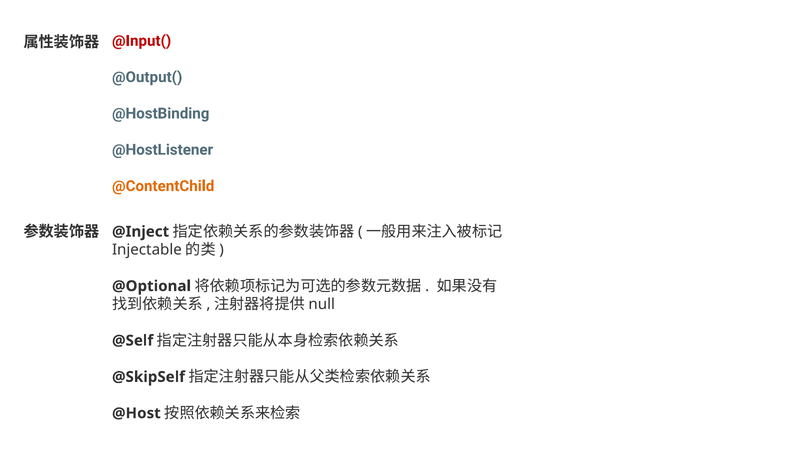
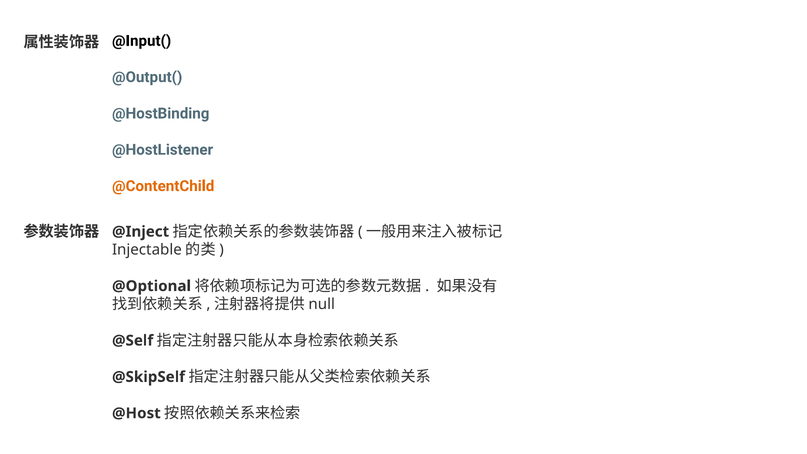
@Input( colour: red -> black (142, 41)
